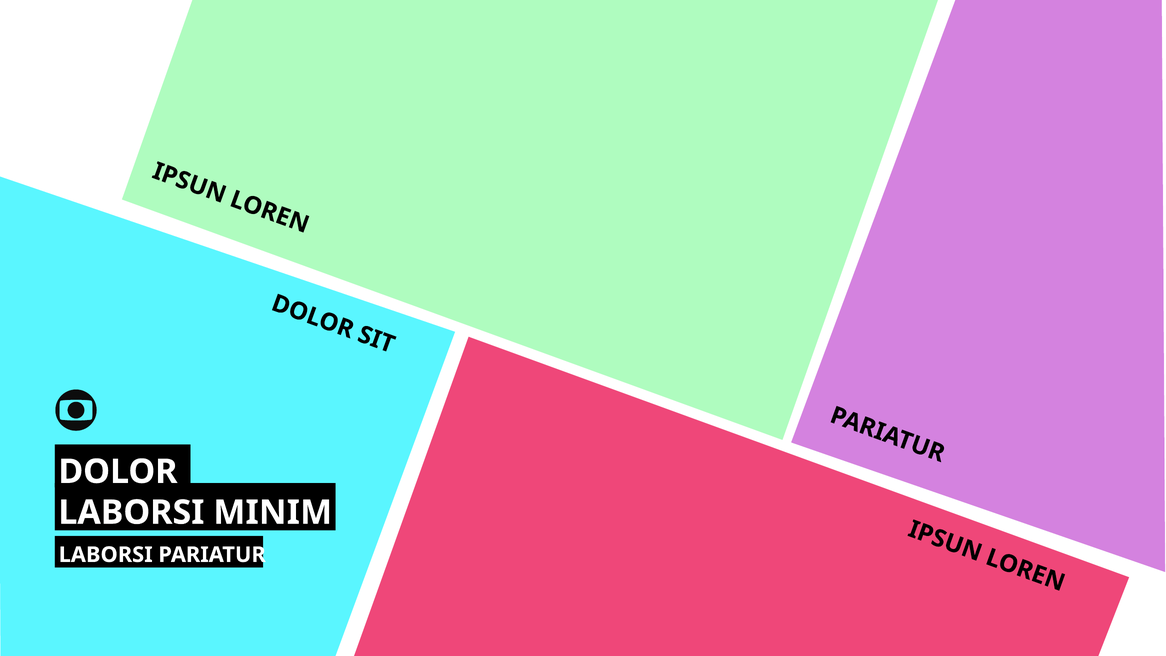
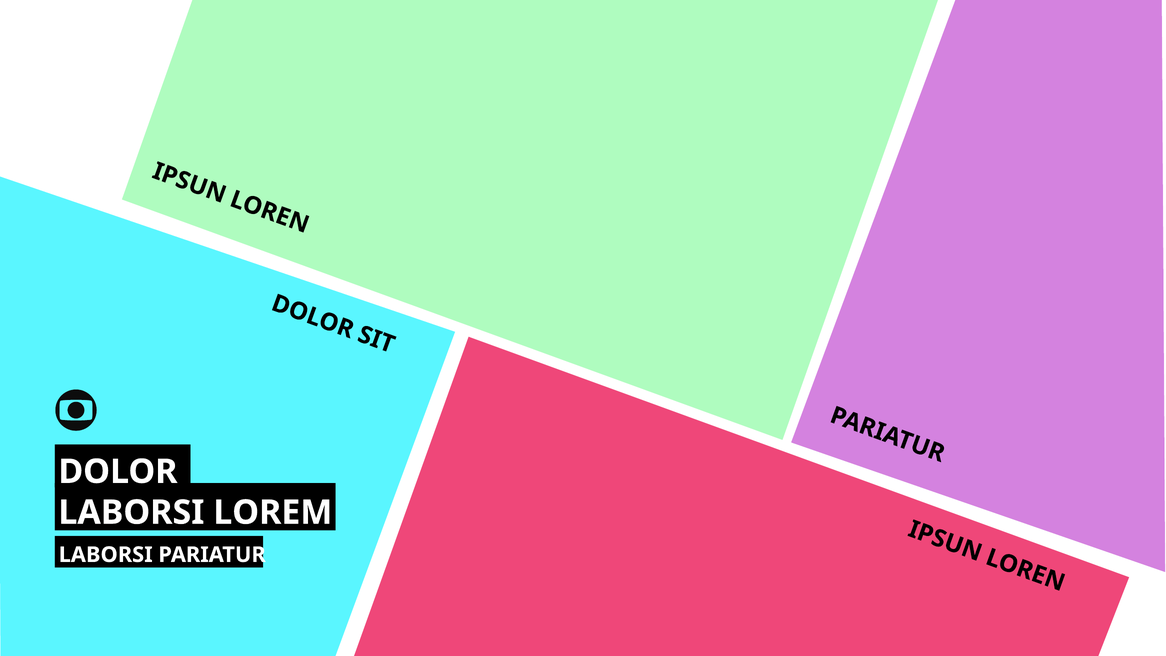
MINIM: MINIM -> LOREM (273, 512)
